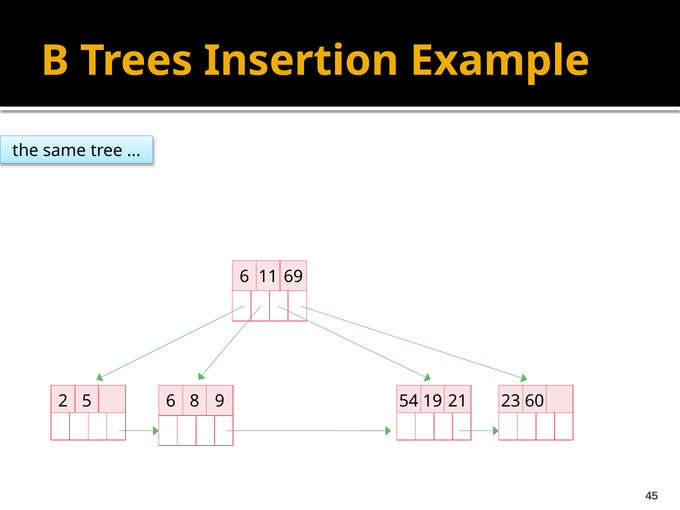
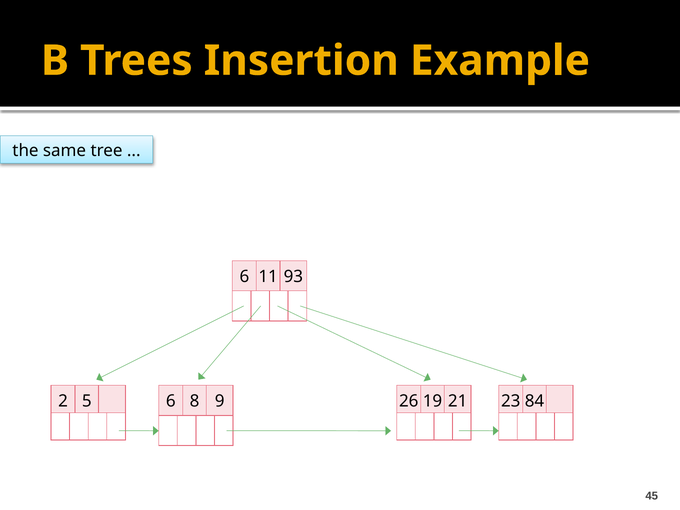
69: 69 -> 93 (293, 277)
54: 54 -> 26 (409, 401)
60: 60 -> 84 (534, 401)
